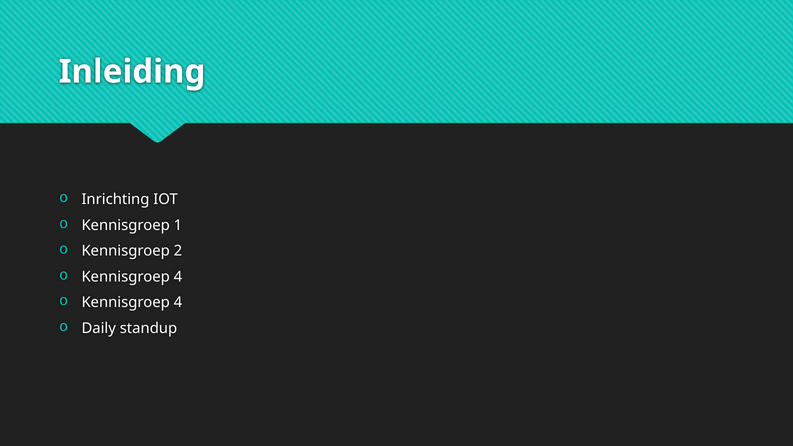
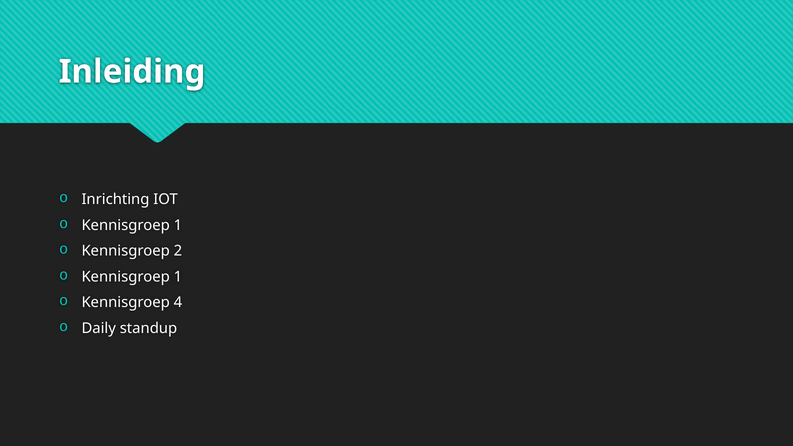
4: 4 -> 1 (178, 277)
